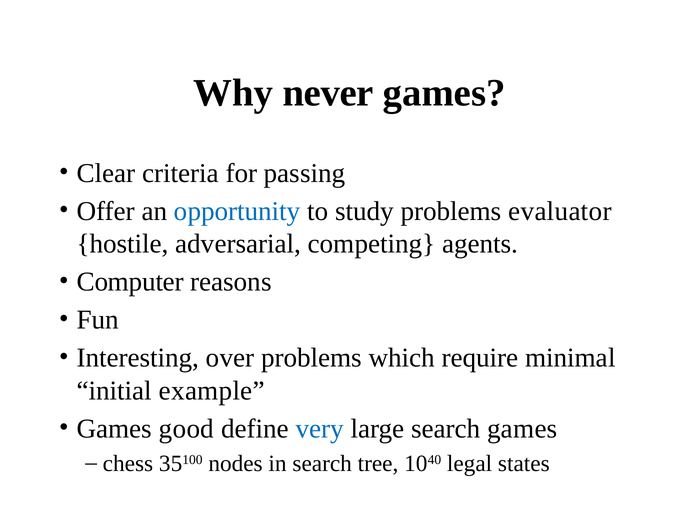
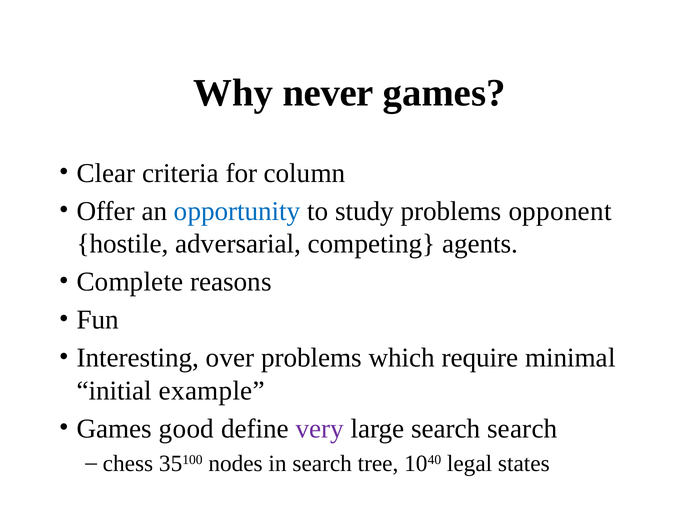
passing: passing -> column (305, 173)
evaluator: evaluator -> opponent (560, 211)
Computer: Computer -> Complete (130, 282)
very colour: blue -> purple (320, 429)
search games: games -> search (522, 429)
